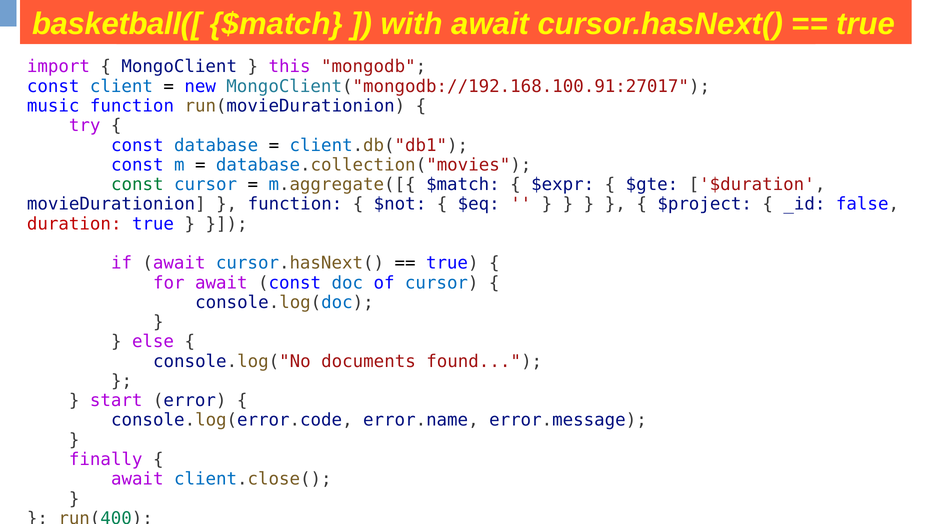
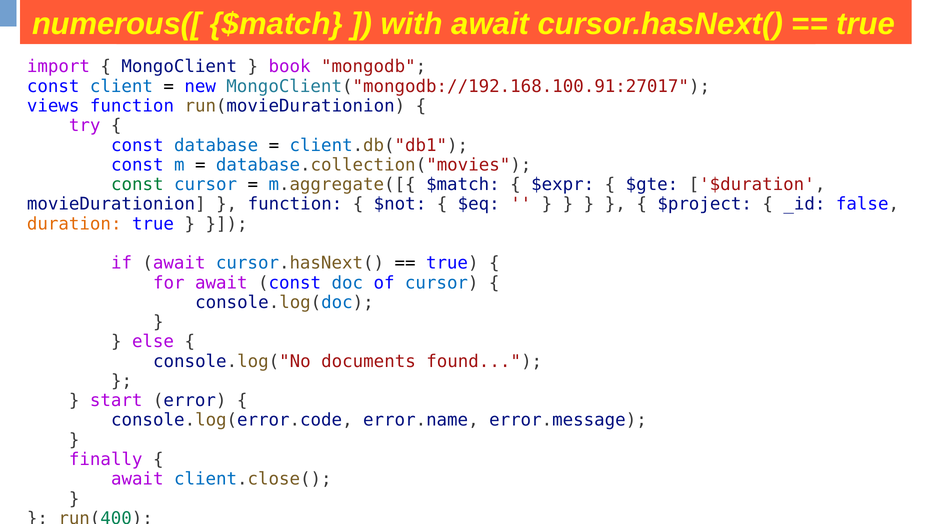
basketball([: basketball([ -> numerous([ (117, 24)
this: this -> book (290, 67)
music: music -> views (53, 106)
duration colour: red -> orange (74, 224)
